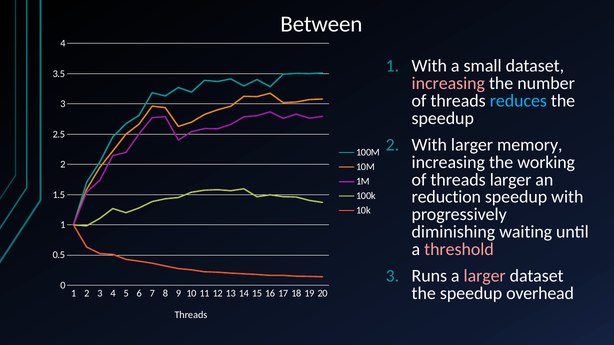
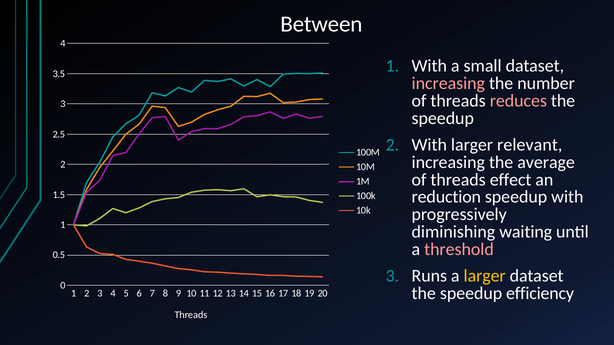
reduces colour: light blue -> pink (518, 101)
memory: memory -> relevant (530, 145)
working: working -> average (546, 162)
threads larger: larger -> effect (511, 180)
larger colour: pink -> yellow (485, 276)
overhead: overhead -> efficiency (540, 294)
